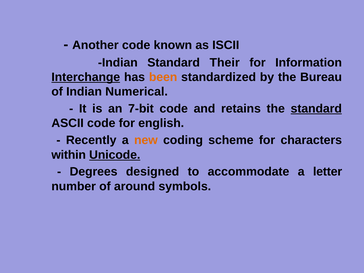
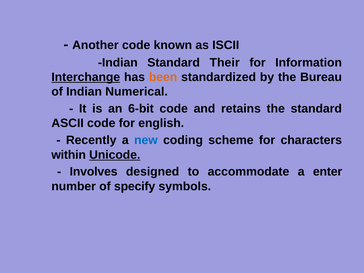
7-bit: 7-bit -> 6-bit (141, 109)
standard underline: present -> none (316, 109)
new colour: orange -> blue (146, 140)
Degrees: Degrees -> Involves (94, 172)
letter: letter -> enter (328, 172)
around: around -> specify (135, 186)
